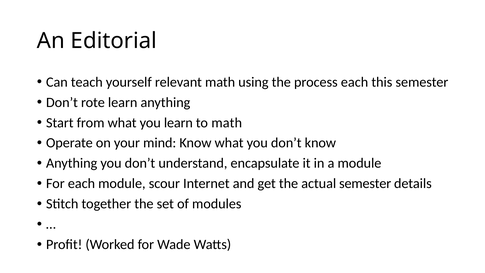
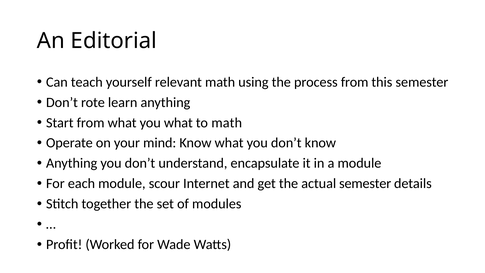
process each: each -> from (355, 82)
you learn: learn -> what (178, 123)
